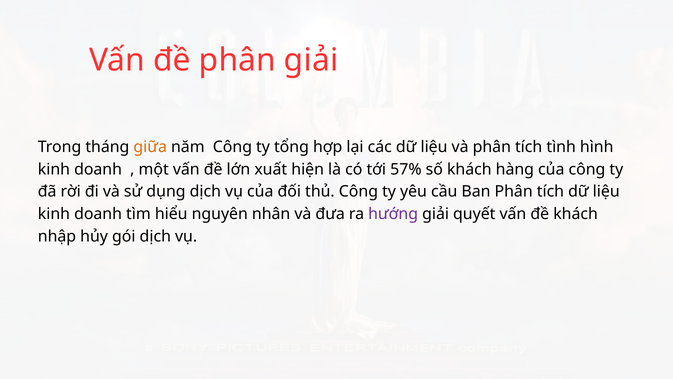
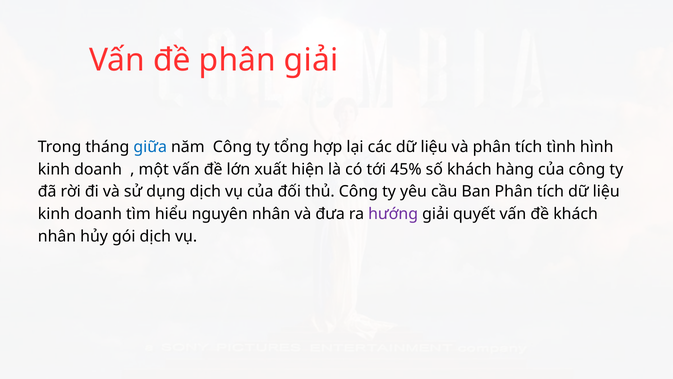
giữa colour: orange -> blue (150, 147)
57%: 57% -> 45% (406, 169)
nhập: nhập -> nhân (57, 236)
